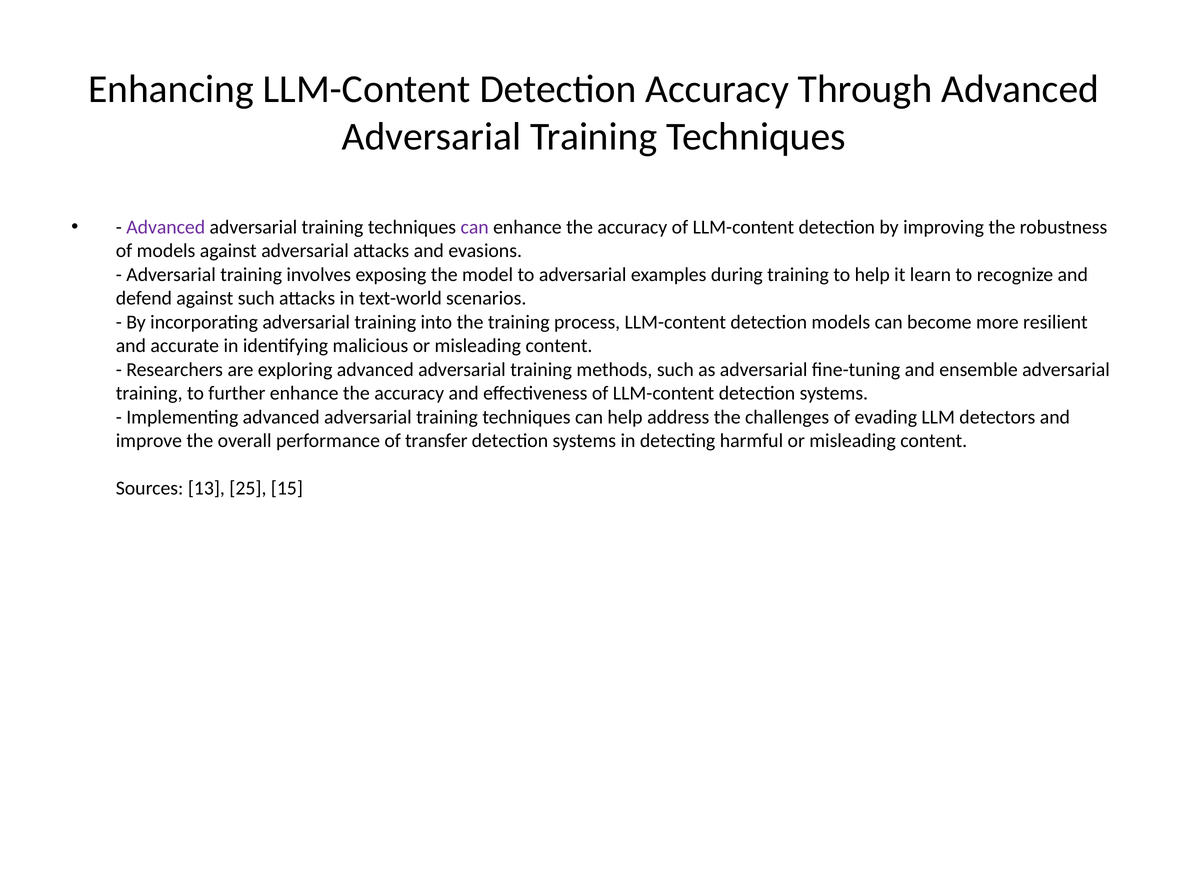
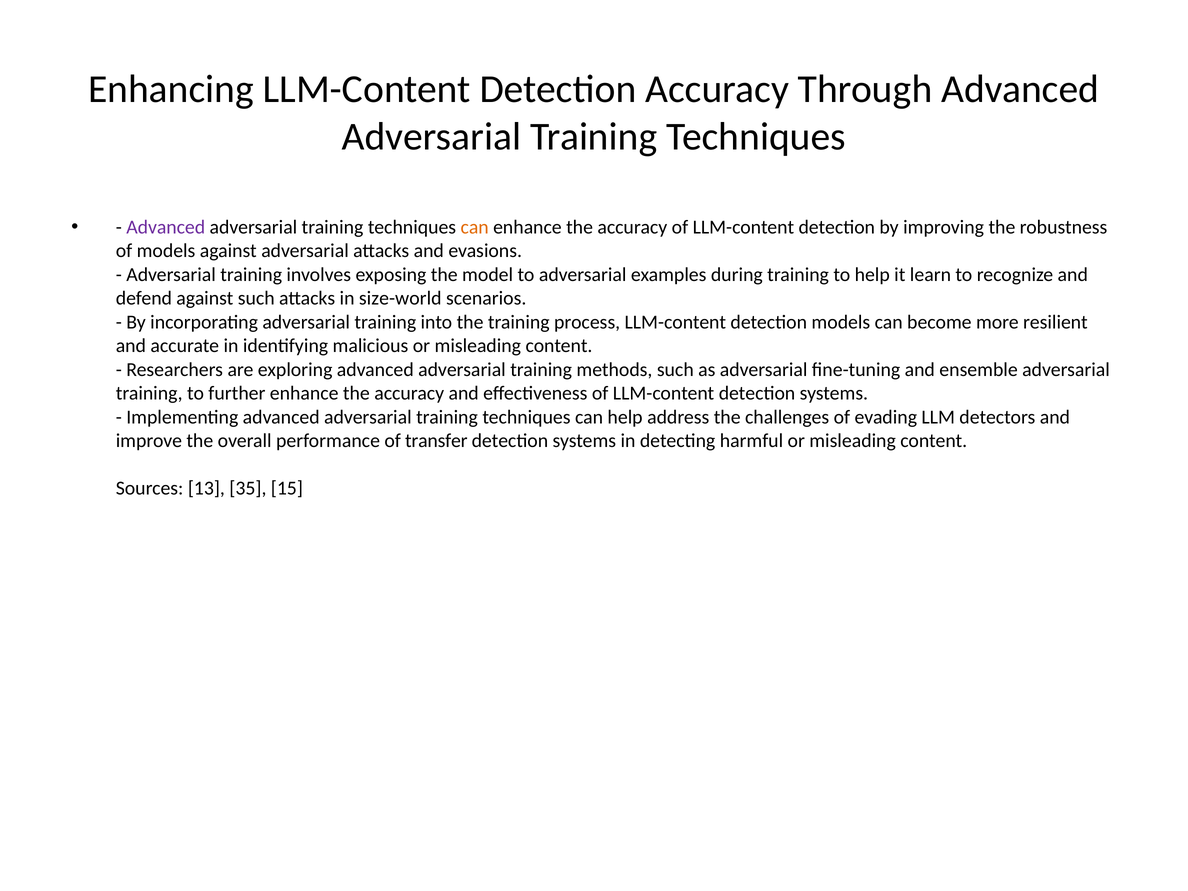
can colour: purple -> orange (475, 227)
text-world: text-world -> size-world (400, 298)
25: 25 -> 35 (248, 488)
